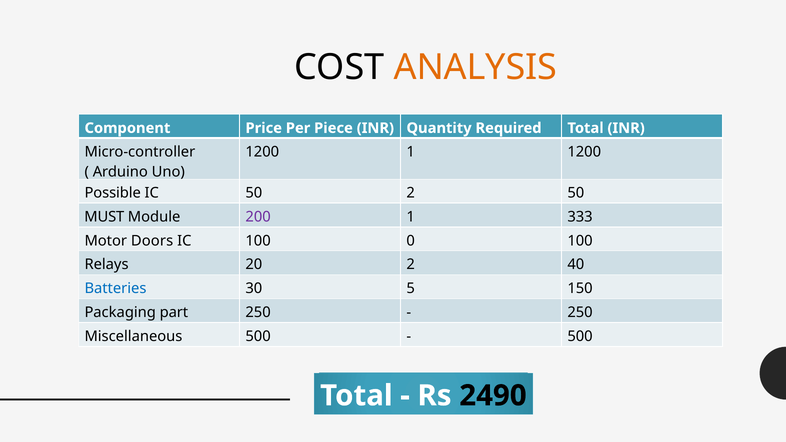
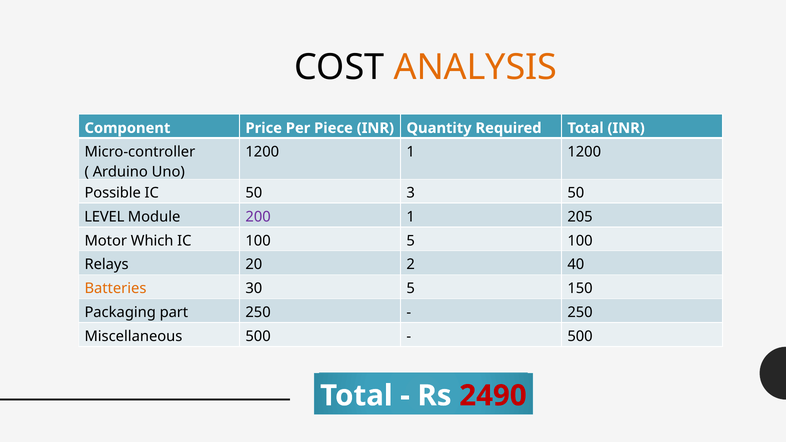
50 2: 2 -> 3 (411, 193)
MUST: MUST -> LEVEL (104, 217)
333: 333 -> 205 (580, 217)
Doors: Doors -> Which (152, 241)
100 0: 0 -> 5 (411, 241)
Batteries colour: blue -> orange (115, 289)
2490 colour: black -> red (493, 396)
